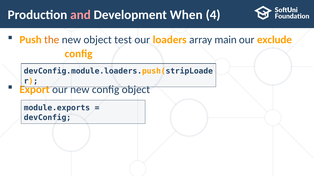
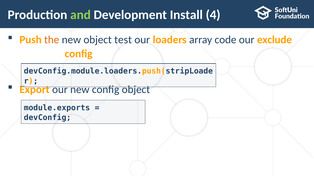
and colour: pink -> light green (80, 15)
When: When -> Install (186, 15)
main: main -> code (226, 40)
